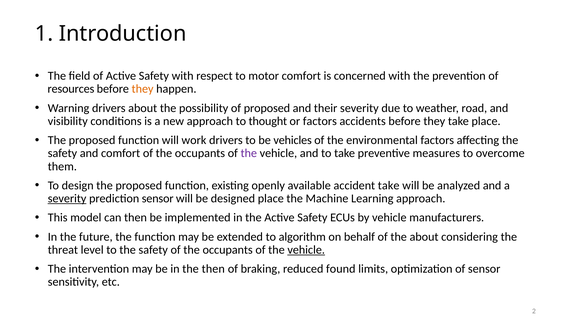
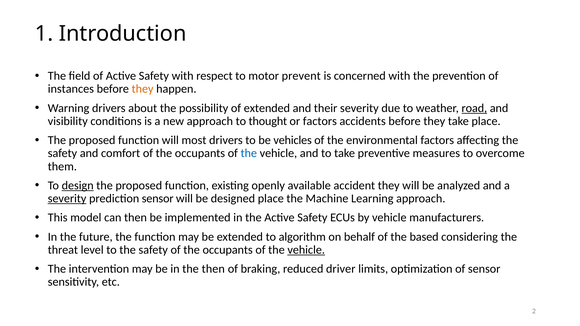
motor comfort: comfort -> prevent (301, 76)
resources: resources -> instances (71, 89)
of proposed: proposed -> extended (267, 108)
road underline: none -> present (474, 108)
work: work -> most (194, 140)
the colour: purple -> blue (249, 153)
design underline: none -> present (78, 186)
accident take: take -> they (389, 186)
the about: about -> based (424, 237)
found: found -> driver (341, 269)
